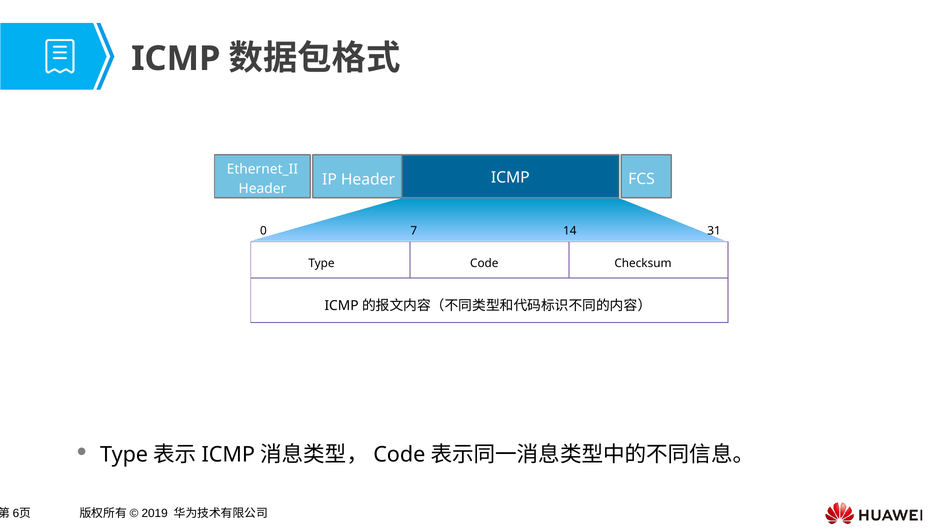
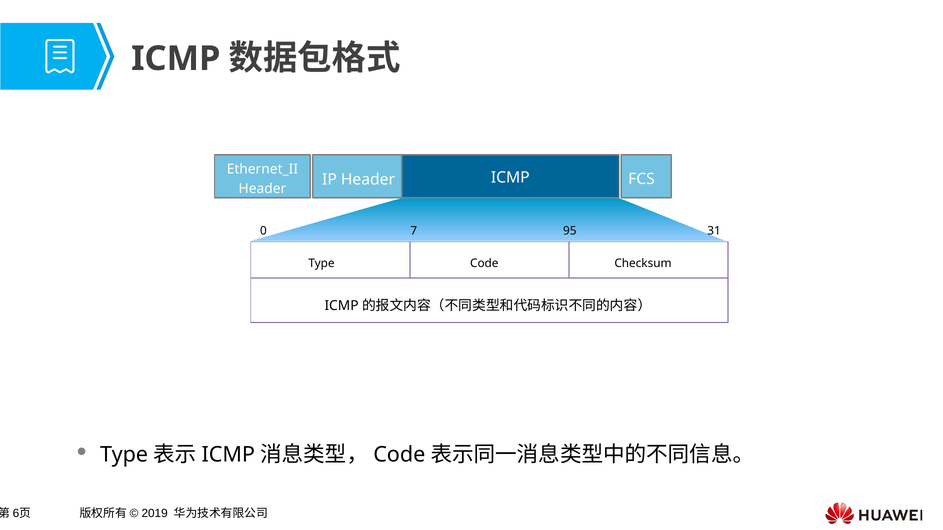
14: 14 -> 95 (570, 231)
